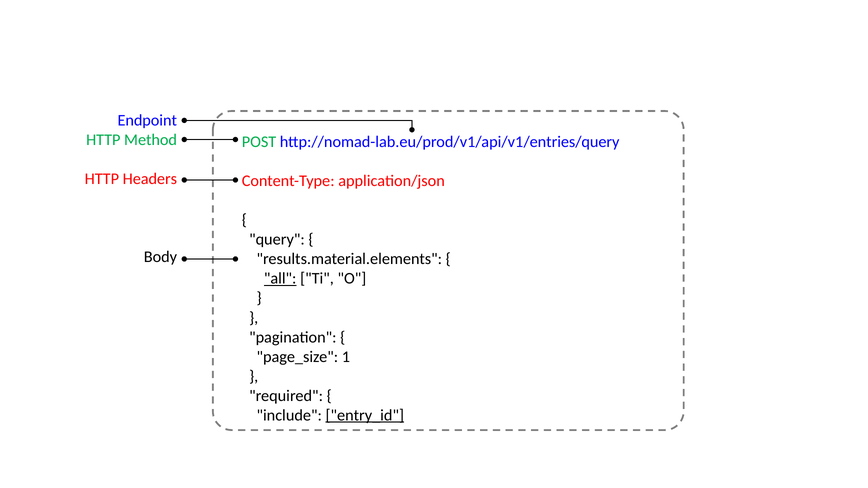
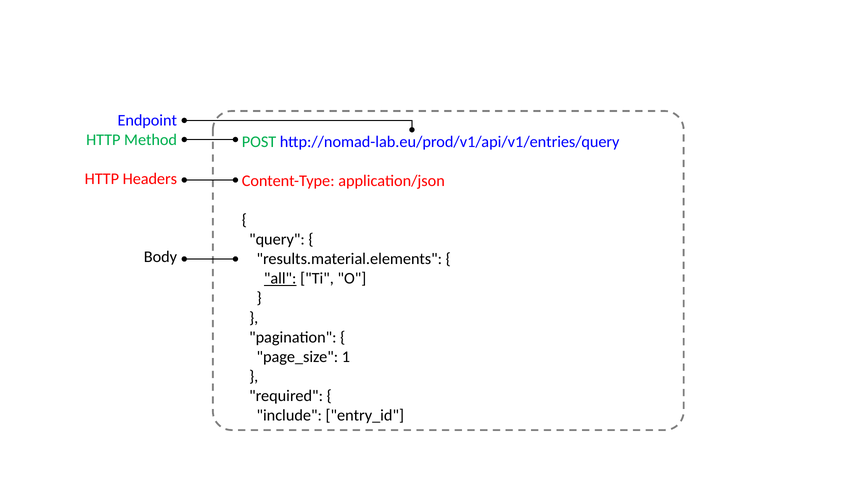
entry_id underline: present -> none (365, 415)
